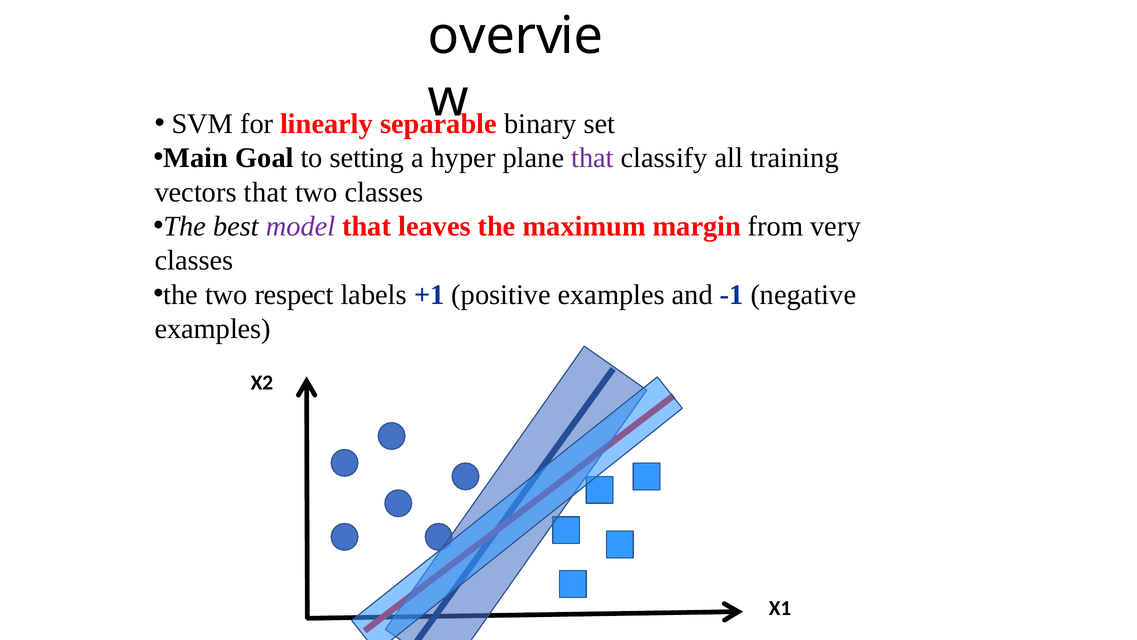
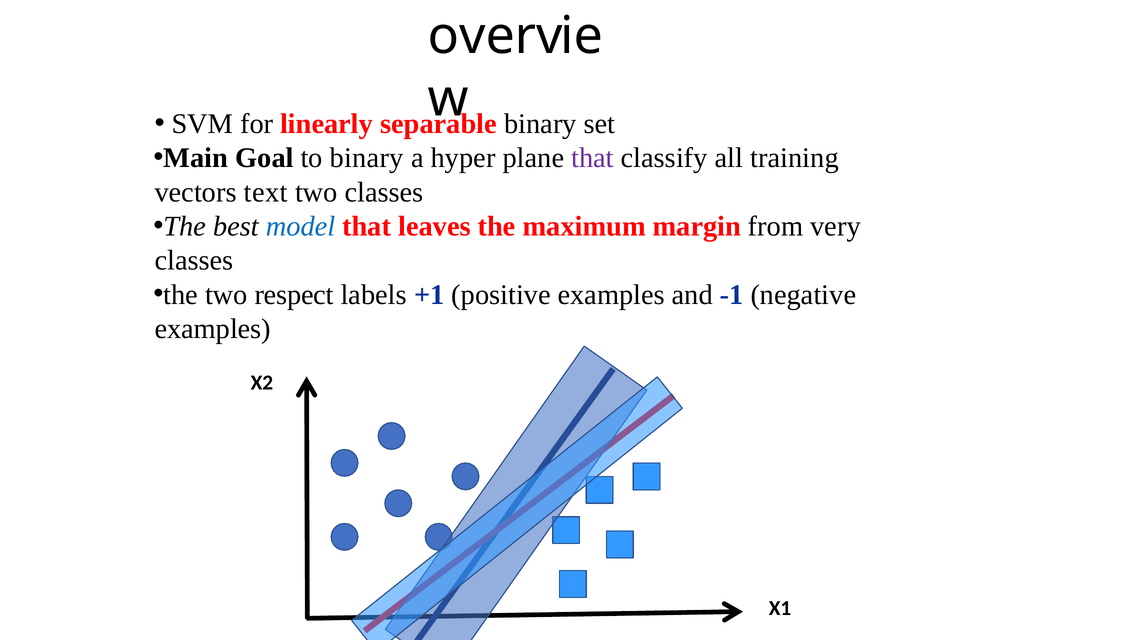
to setting: setting -> binary (367, 158)
vectors that: that -> text (266, 192)
model colour: purple -> blue (300, 226)
